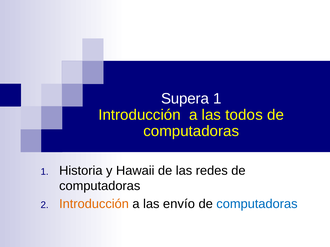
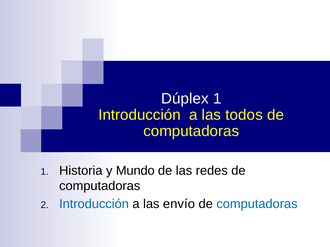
Supera: Supera -> Dúplex (185, 99)
Hawaii: Hawaii -> Mundo (135, 171)
Introducción colour: orange -> blue (94, 204)
